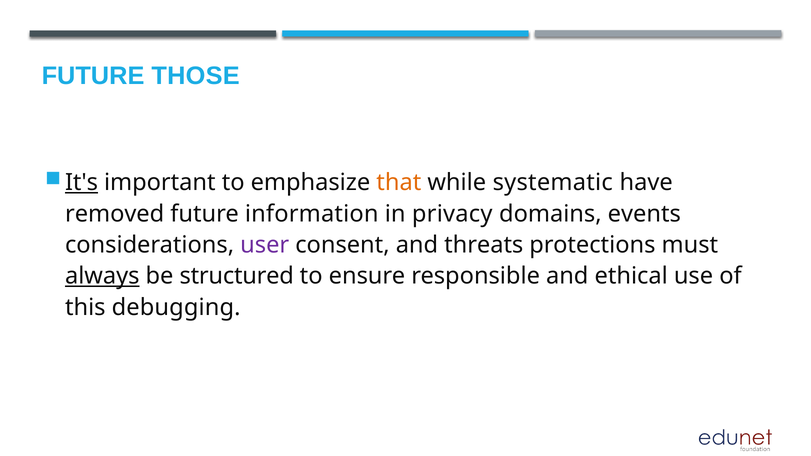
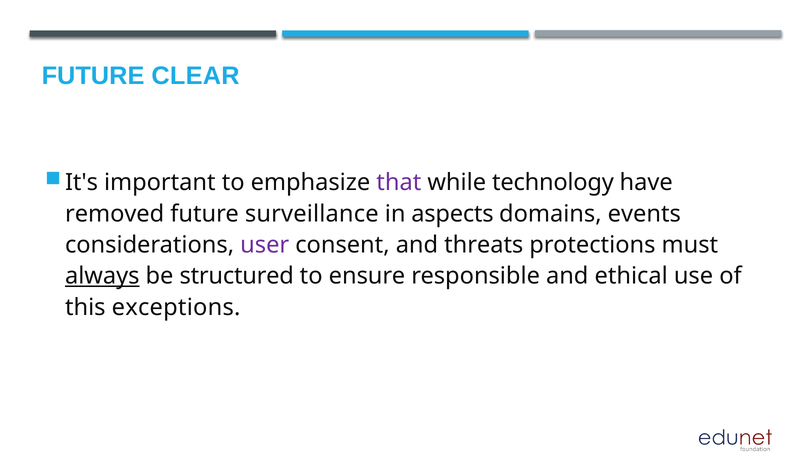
THOSE: THOSE -> CLEAR (196, 76)
It's underline: present -> none (82, 183)
that colour: orange -> purple (399, 183)
systematic: systematic -> technology (553, 183)
information: information -> surveillance (312, 214)
privacy: privacy -> aspects (452, 214)
debugging: debugging -> exceptions (176, 307)
